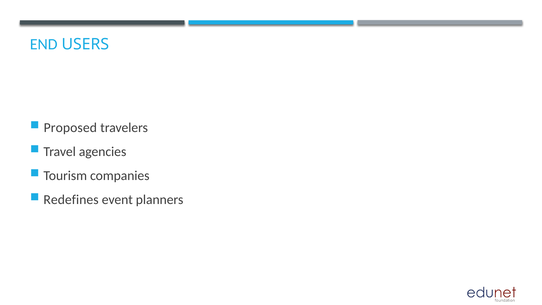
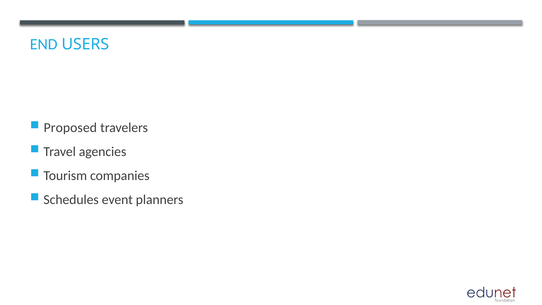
Redefines: Redefines -> Schedules (71, 199)
